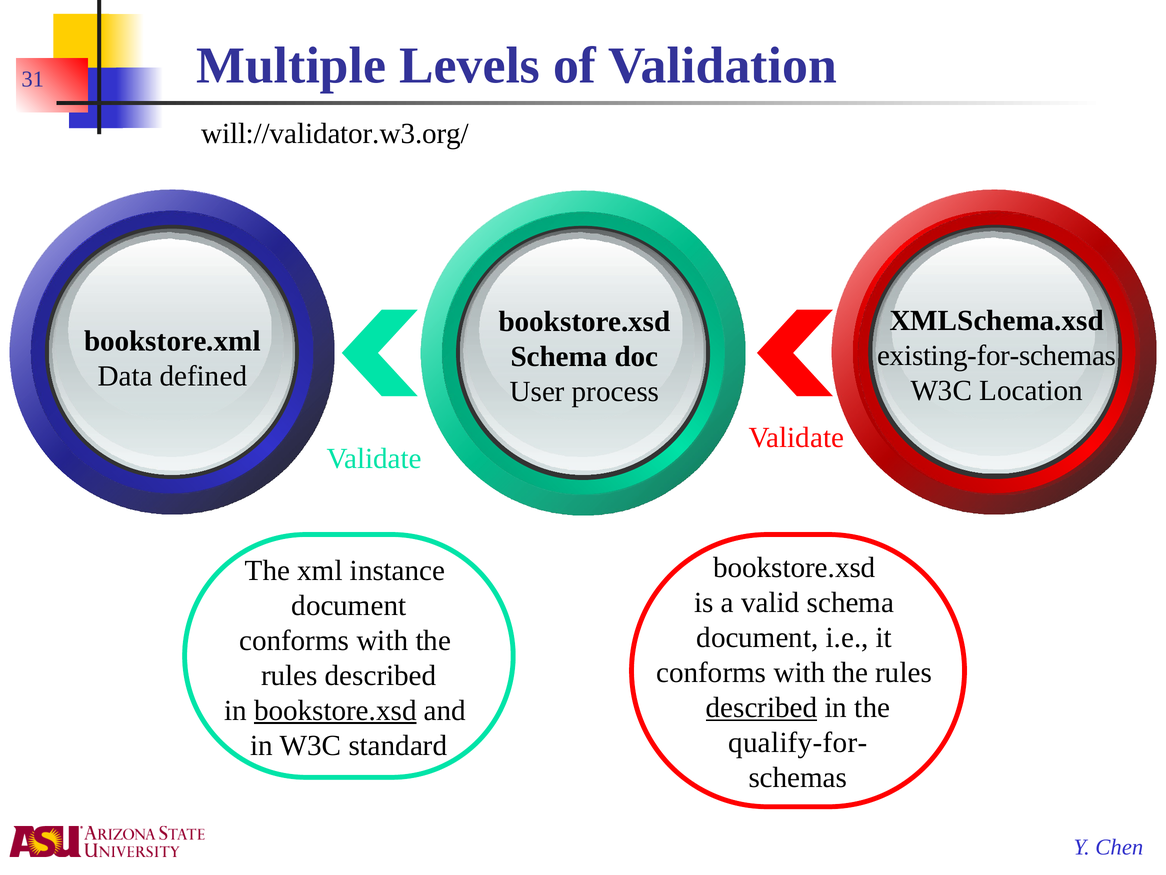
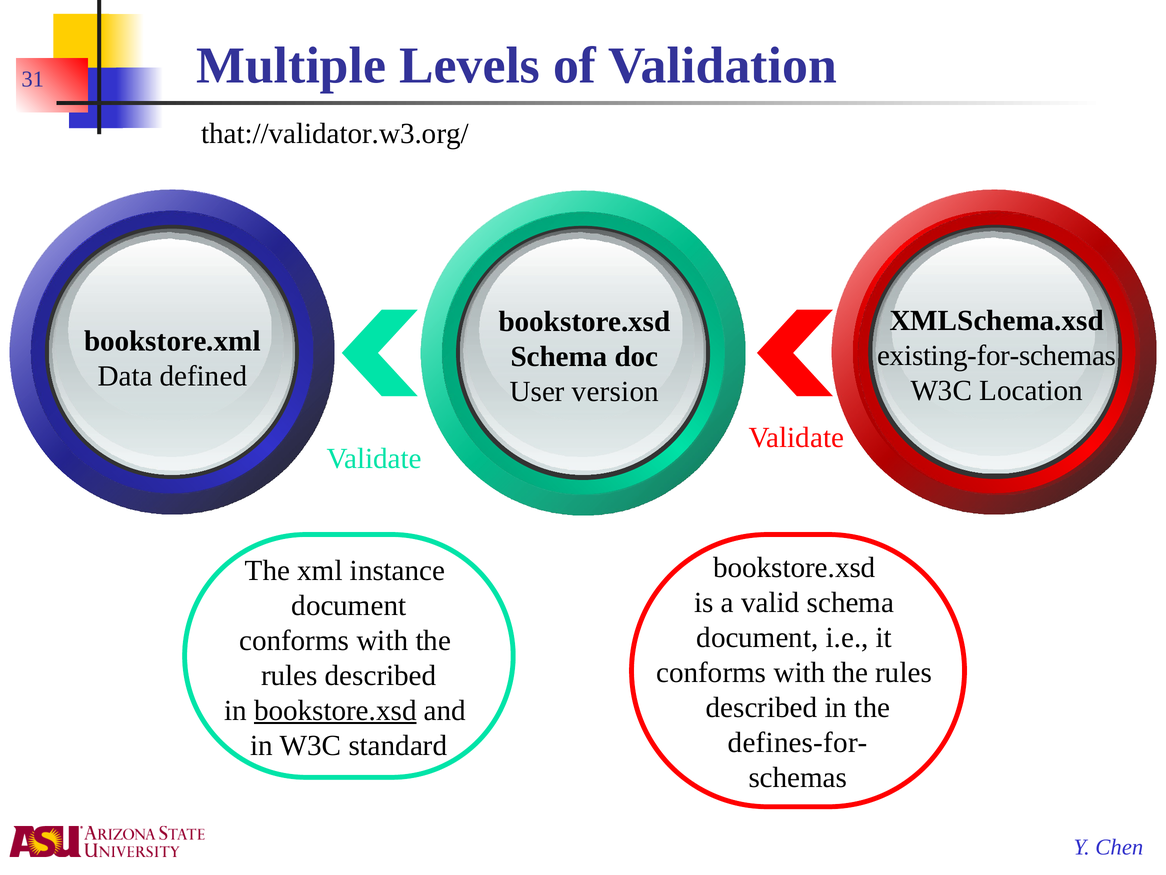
will://validator.w3.org/: will://validator.w3.org/ -> that://validator.w3.org/ (335, 134)
process: process -> version (615, 392)
described underline: present -> none (762, 707)
qualify-for-: qualify-for- -> defines-for- (798, 742)
